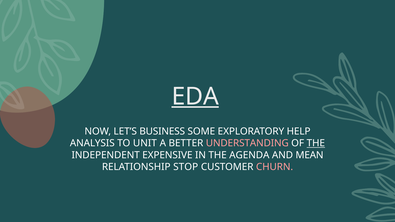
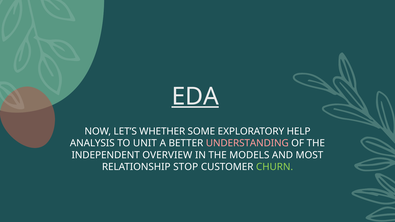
BUSINESS: BUSINESS -> WHETHER (162, 131)
THE underline: present -> none (316, 143)
EXPENSIVE: EXPENSIVE -> OVERVIEW (167, 155)
AGENDA: AGENDA -> MODELS (249, 155)
MEAN: MEAN -> MOST (309, 155)
CHURN colour: pink -> light green (275, 167)
